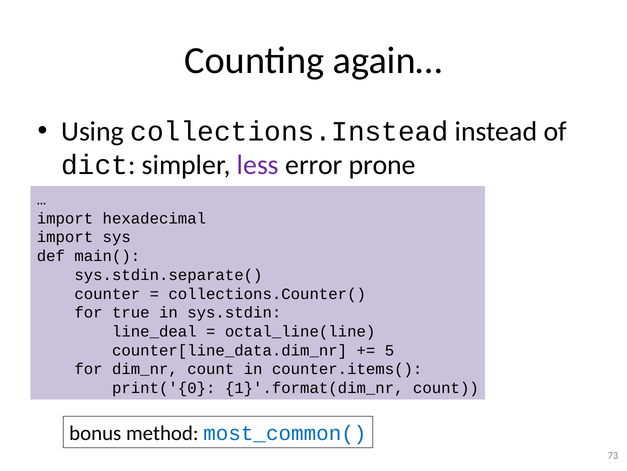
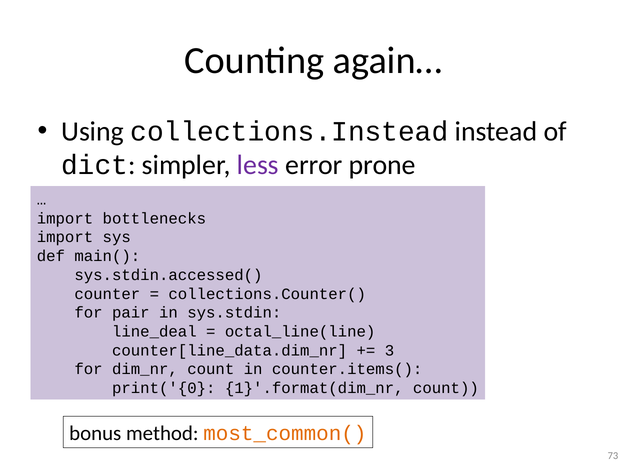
hexadecimal: hexadecimal -> bottlenecks (154, 218)
sys.stdin.separate(: sys.stdin.separate( -> sys.stdin.accessed( (168, 275)
true: true -> pair (131, 312)
5: 5 -> 3 (389, 350)
most_common( colour: blue -> orange (285, 433)
